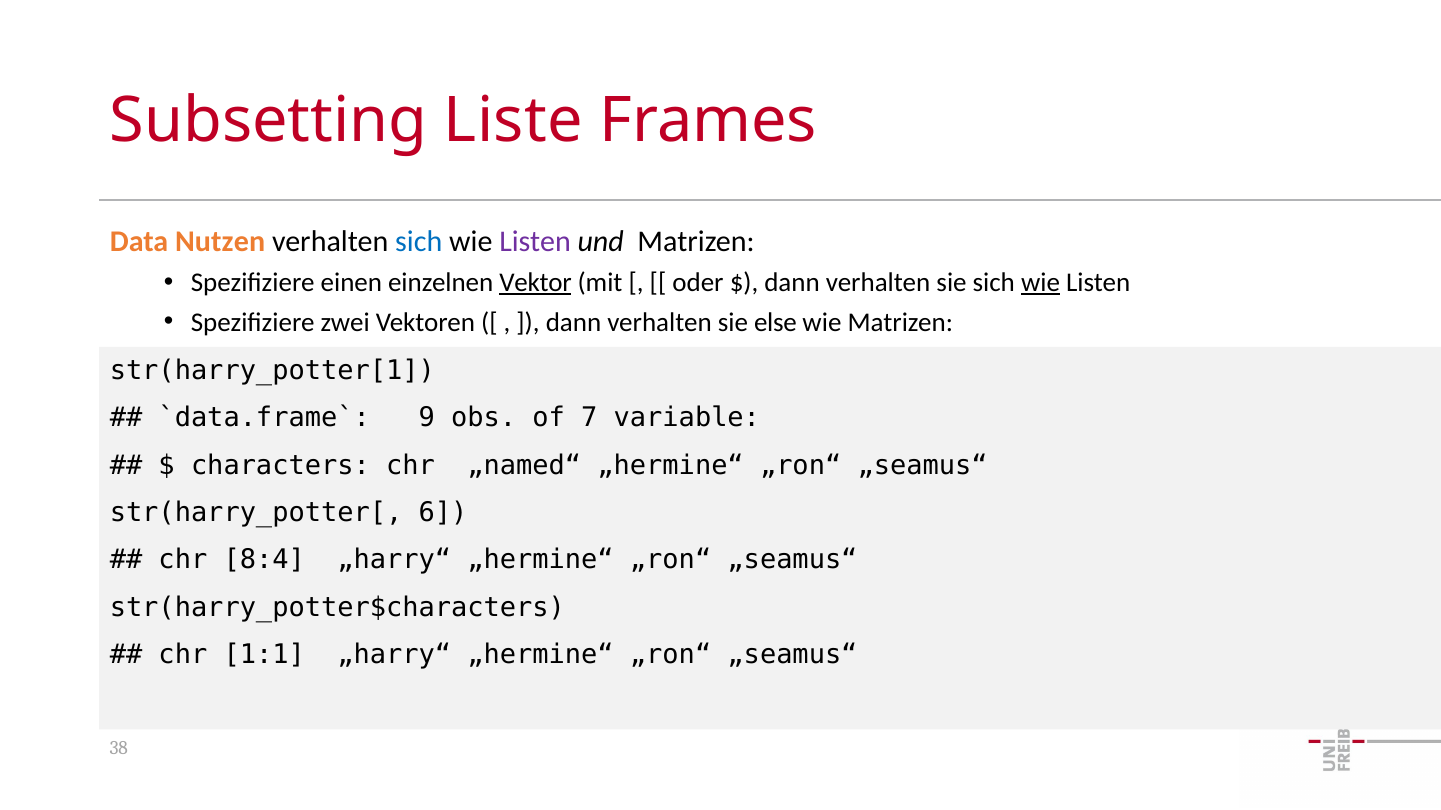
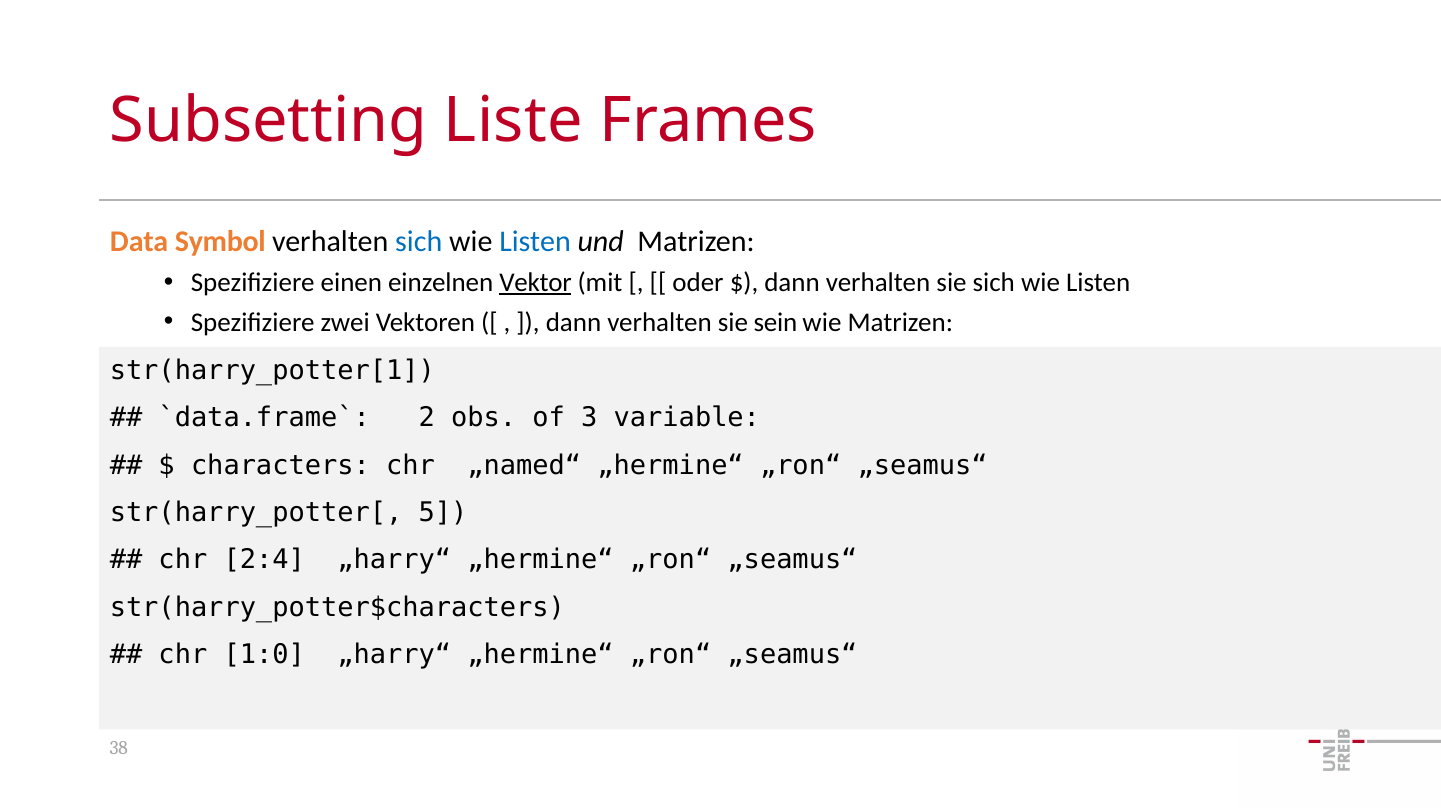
Nutzen: Nutzen -> Symbol (220, 241)
Listen colour: purple -> blue (535, 241)
wie underline: present -> none (1041, 283)
else: else -> sein (775, 323)
9: 9 -> 2 (427, 418)
7: 7 -> 3 (589, 418)
6: 6 -> 5 (443, 513)
8:4: 8:4 -> 2:4 (264, 560)
1:1: 1:1 -> 1:0 (264, 655)
